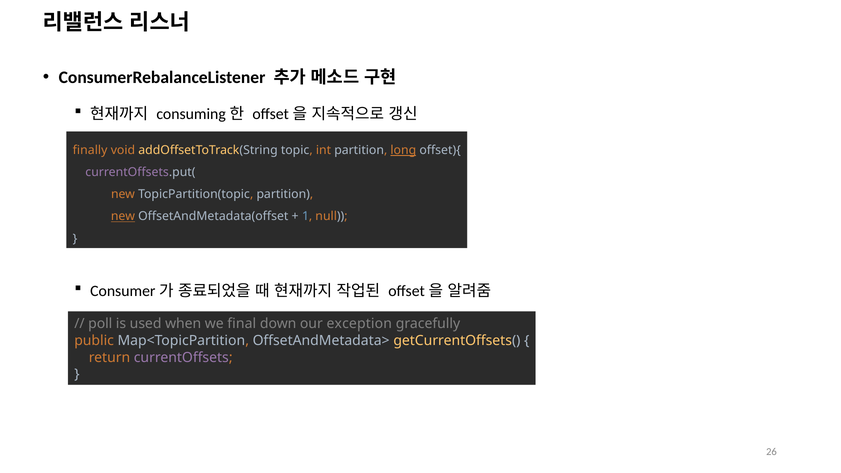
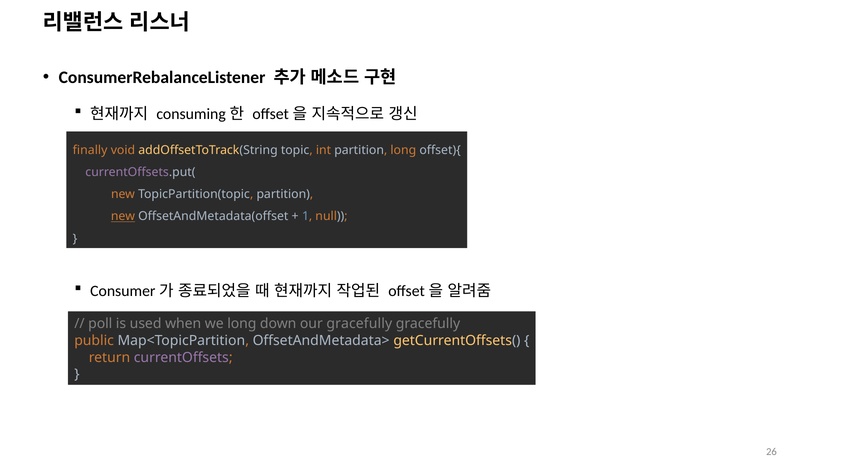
long underline: present -> none (403, 150)
we final: final -> long (242, 324)
our exception: exception -> gracefully (359, 324)
